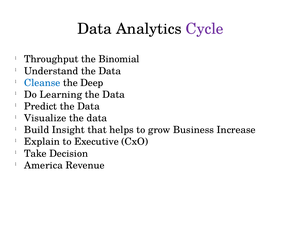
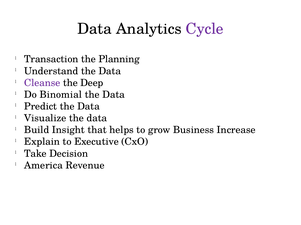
Throughput: Throughput -> Transaction (51, 59)
Binomial: Binomial -> Planning (119, 59)
Cleanse colour: blue -> purple (42, 83)
Learning: Learning -> Binomial (61, 95)
